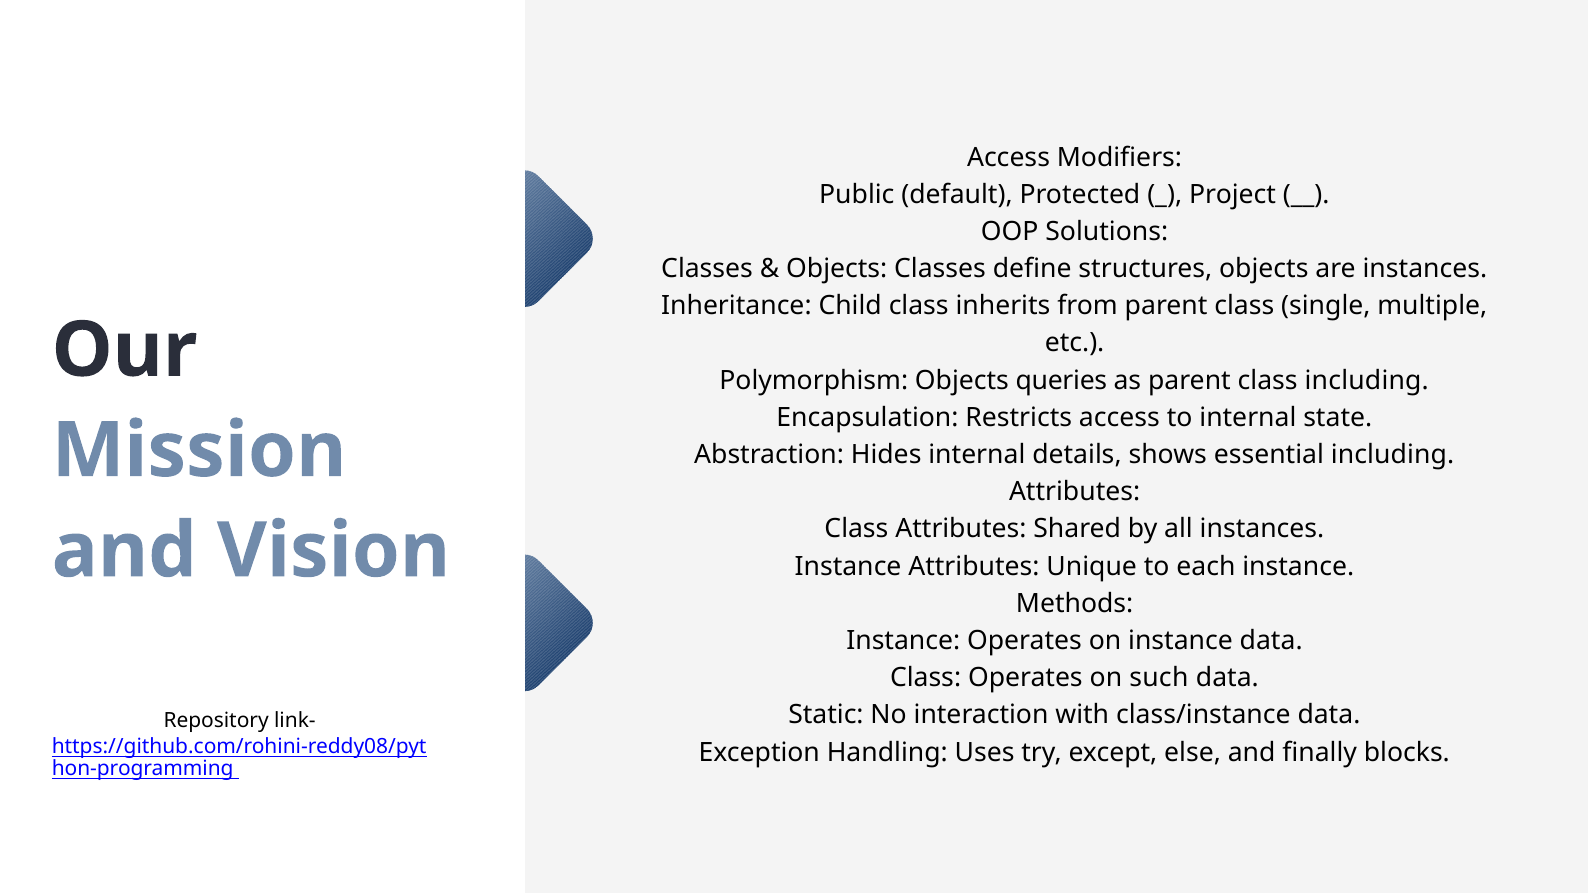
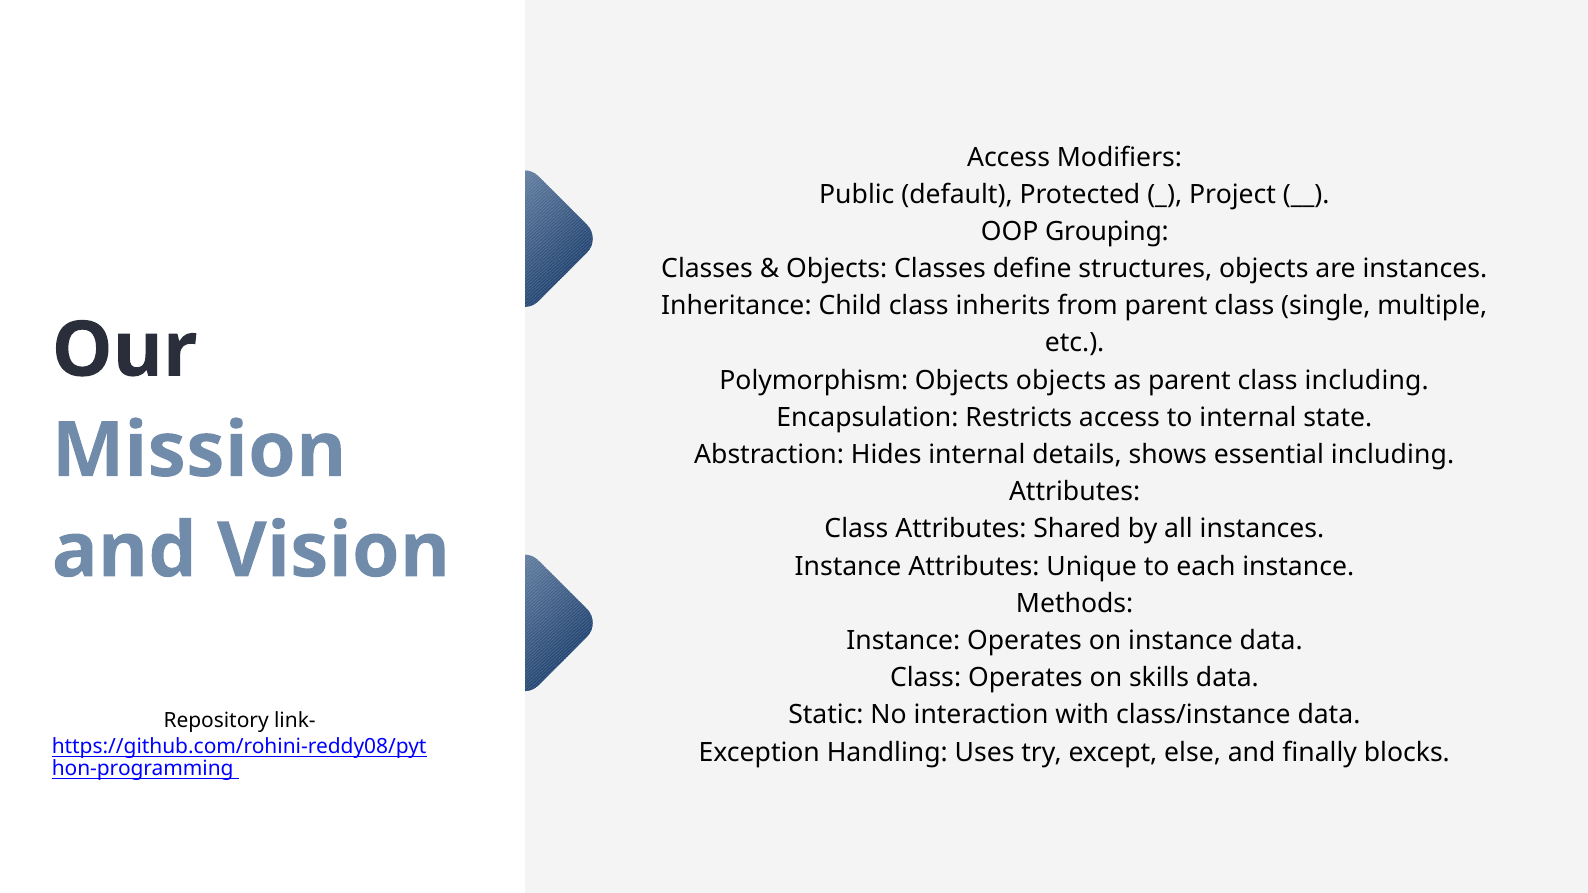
Solutions: Solutions -> Grouping (1107, 232)
Objects queries: queries -> objects (1061, 380)
such: such -> skills (1159, 678)
